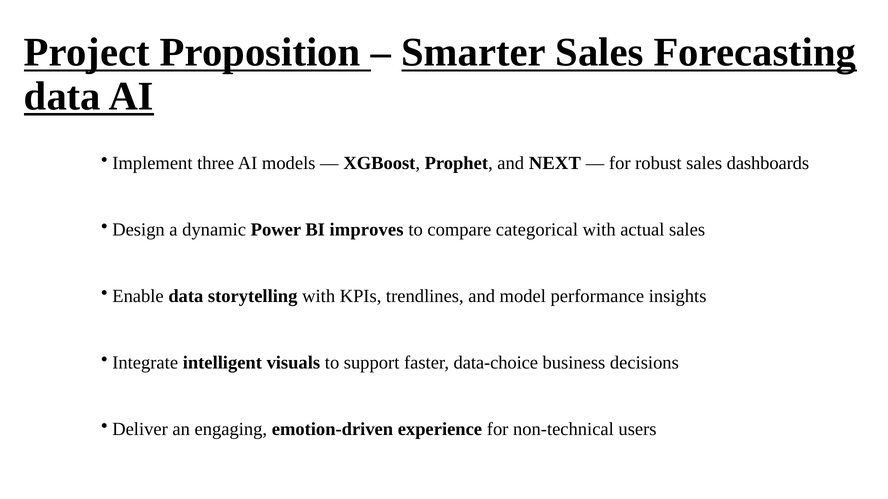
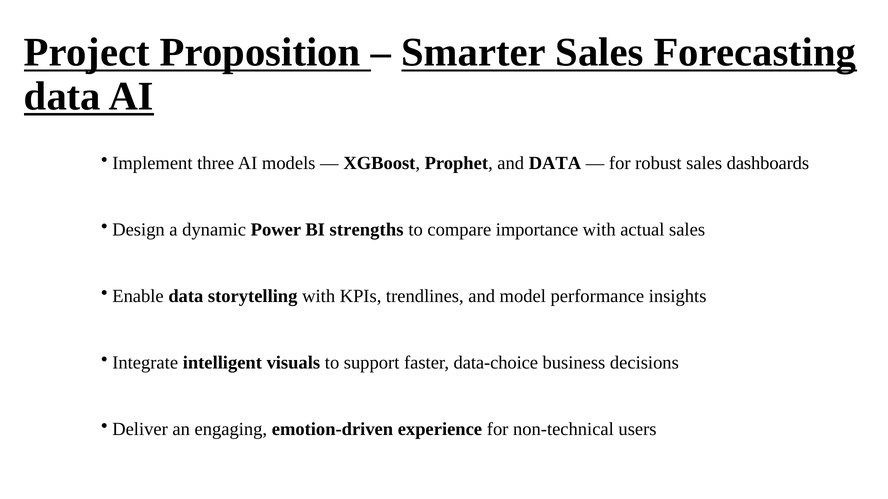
and NEXT: NEXT -> DATA (555, 163)
improves: improves -> strengths (367, 230)
categorical: categorical -> importance (537, 230)
